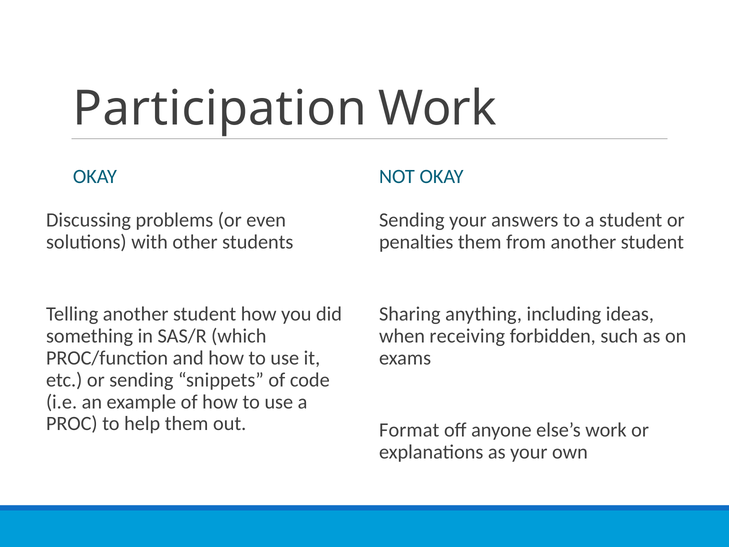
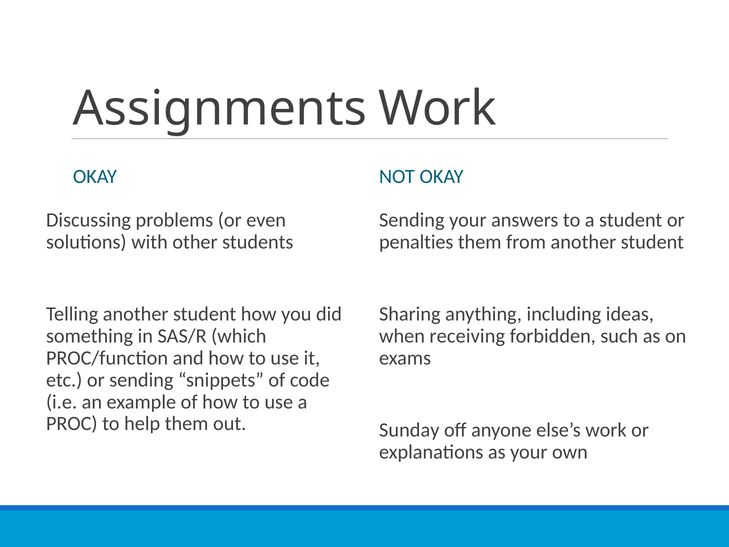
Participation: Participation -> Assignments (220, 109)
Format: Format -> Sunday (409, 430)
